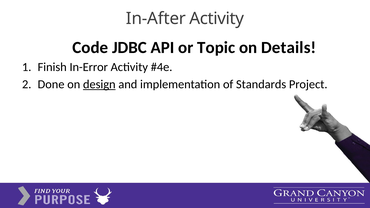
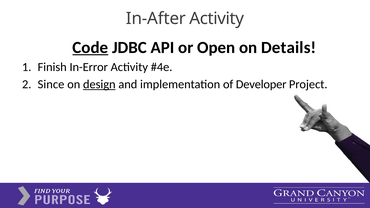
Code underline: none -> present (90, 47)
Topic: Topic -> Open (216, 47)
Done: Done -> Since (51, 84)
Standards: Standards -> Developer (261, 84)
